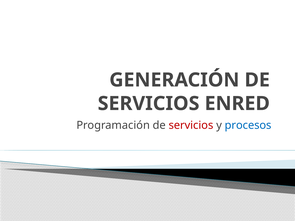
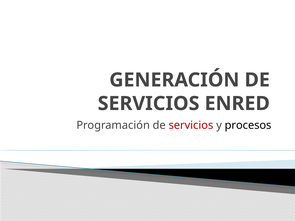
procesos colour: blue -> black (248, 125)
